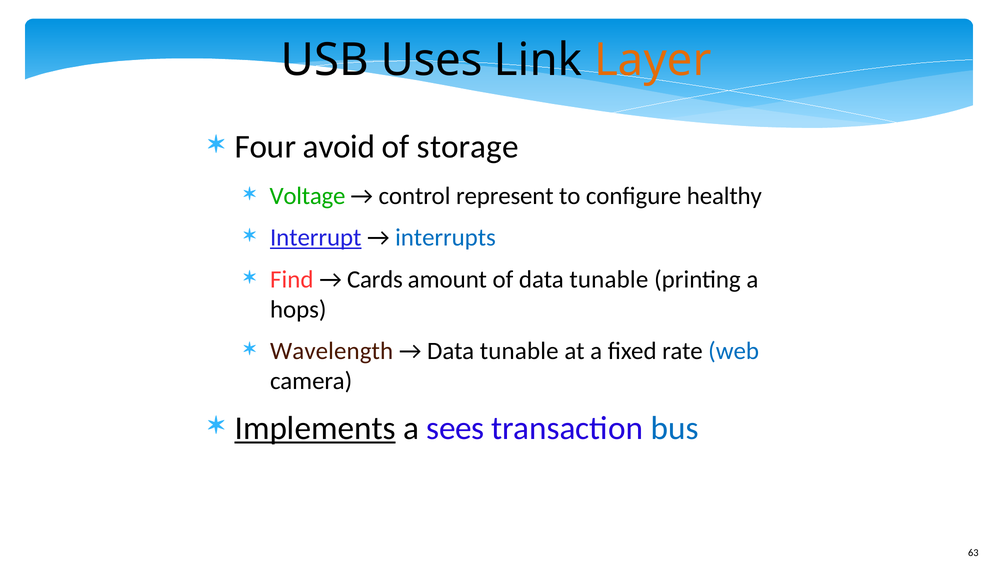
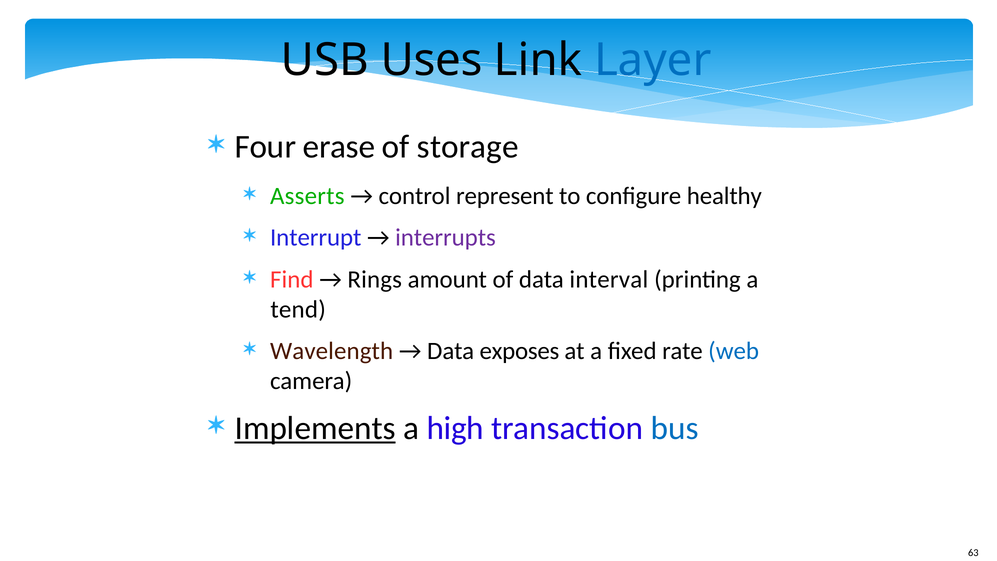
Layer colour: orange -> blue (653, 60)
avoid: avoid -> erase (339, 147)
Voltage: Voltage -> Asserts (307, 196)
Interrupt underline: present -> none (316, 238)
interrupts colour: blue -> purple (445, 238)
Cards: Cards -> Rings (375, 279)
of data tunable: tunable -> interval (609, 279)
hops: hops -> tend (298, 309)
tunable: tunable -> exposes (519, 351)
sees: sees -> high (455, 428)
